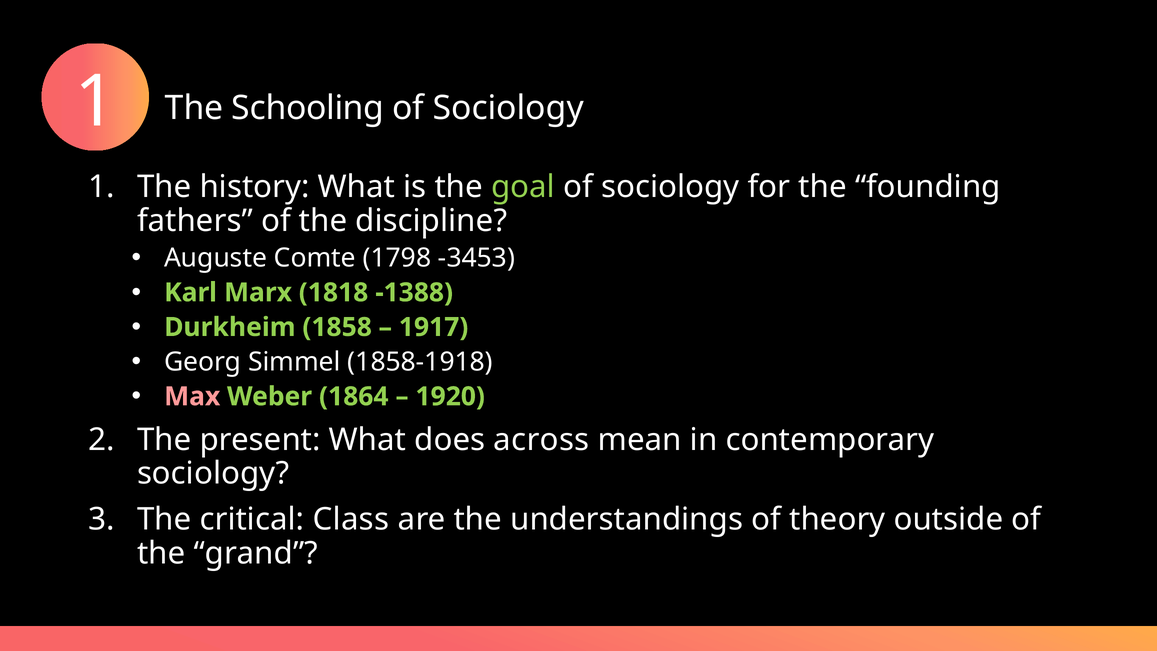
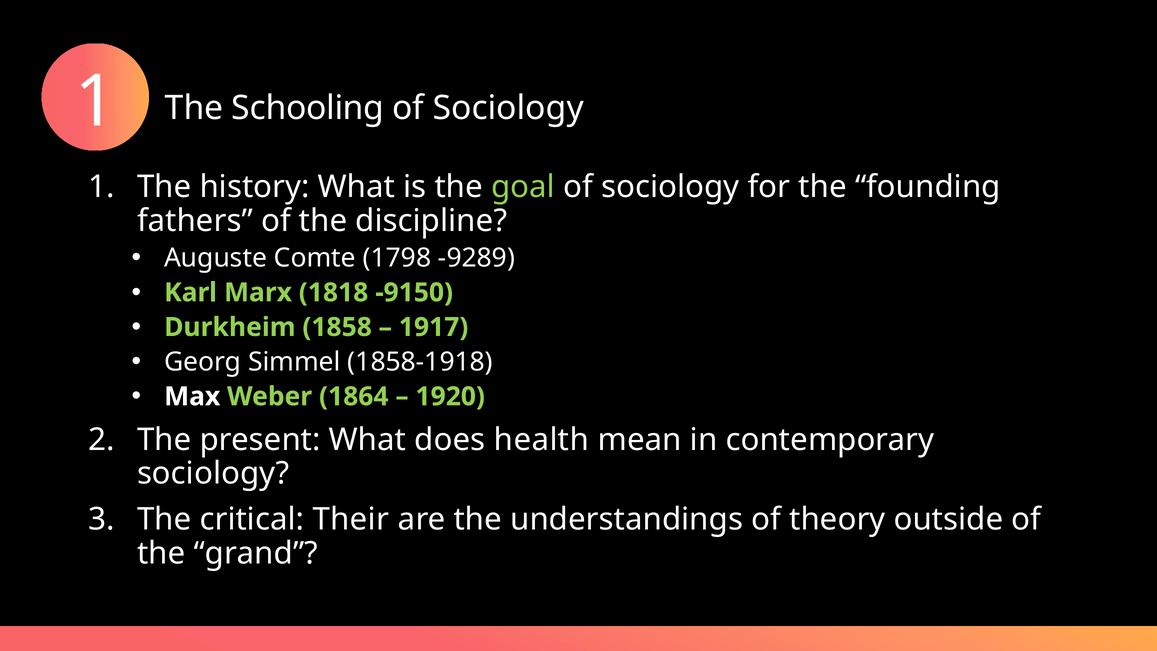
-3453: -3453 -> -9289 (477, 258)
-1388: -1388 -> -9150 (414, 293)
Max colour: pink -> white (192, 396)
across: across -> health (541, 440)
Class: Class -> Their (351, 519)
